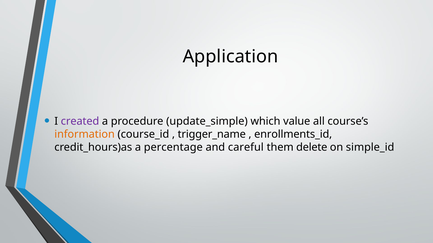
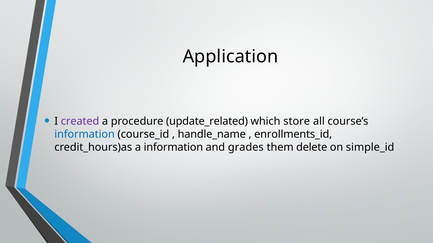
update_simple: update_simple -> update_related (207, 122)
value: value -> store (297, 122)
information colour: orange -> blue (85, 135)
trigger_name: trigger_name -> handle_name (212, 135)
a percentage: percentage -> information (173, 148)
careful: careful -> grades (246, 148)
